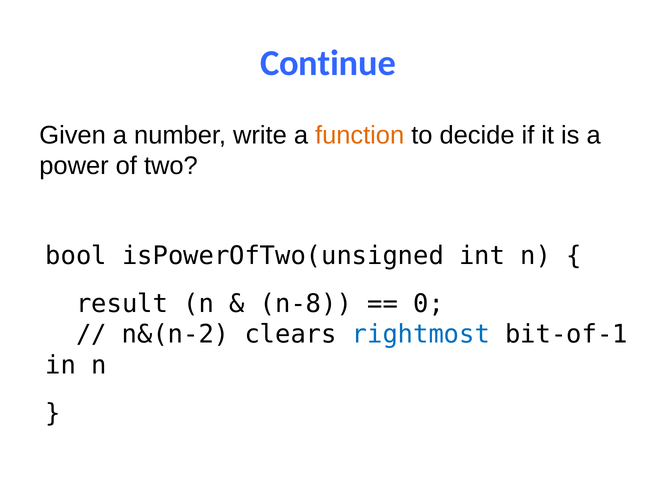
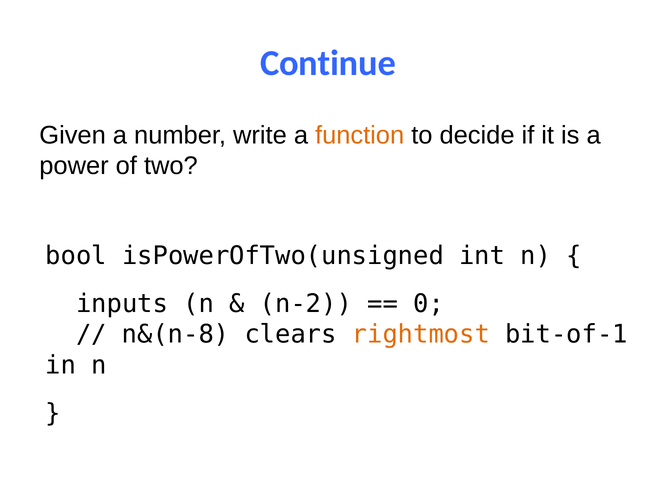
result: result -> inputs (122, 304)
n-8: n-8 -> n-2 (306, 304)
n&(n-2: n&(n-2 -> n&(n-8 (176, 335)
rightmost colour: blue -> orange (421, 335)
